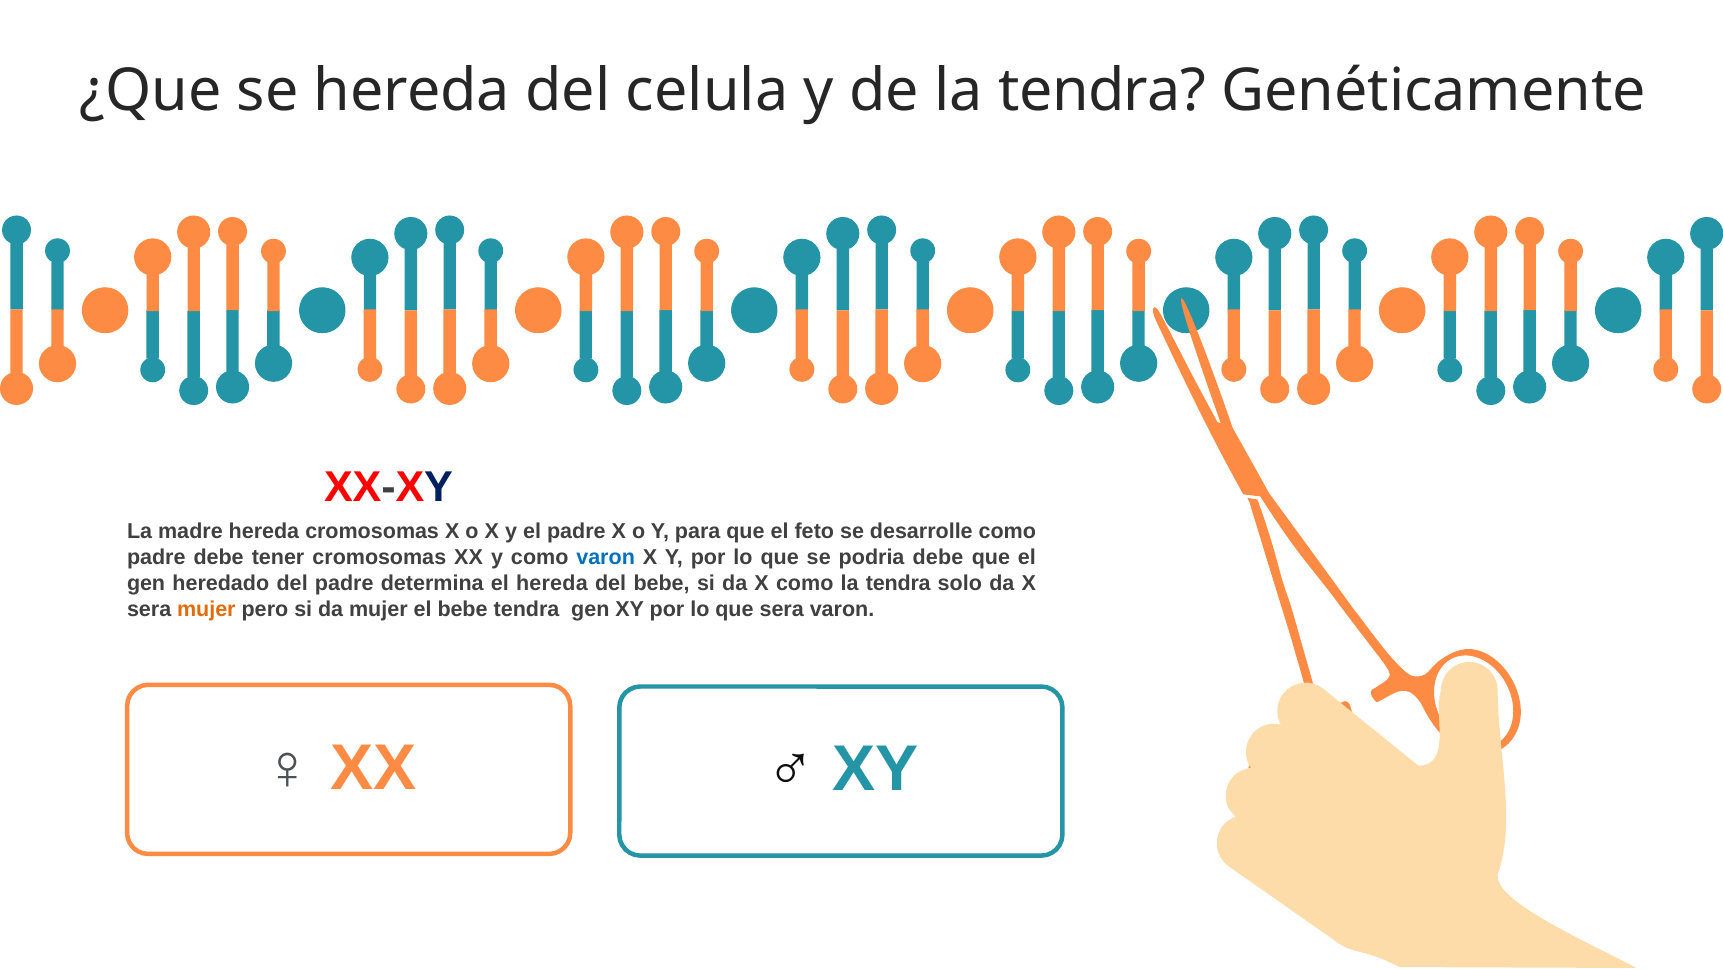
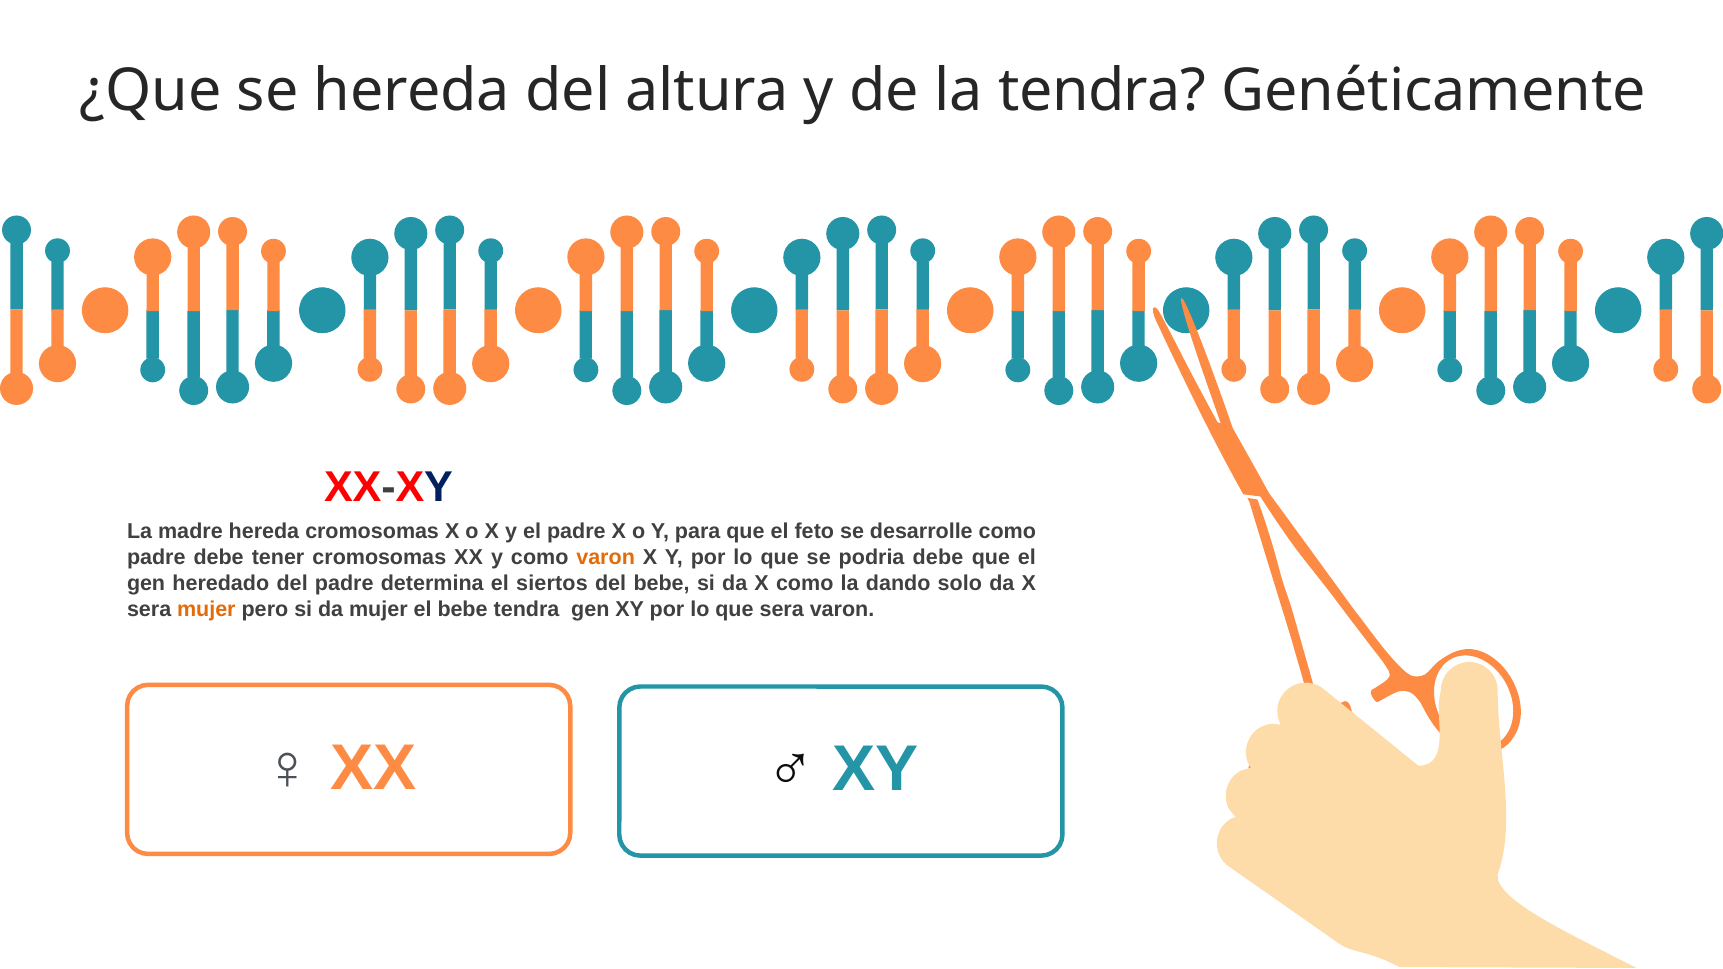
celula: celula -> altura (707, 91)
varon colour: blue -> orange (606, 558)
el hereda: hereda -> siertos (552, 584)
como la tendra: tendra -> dando (898, 584)
